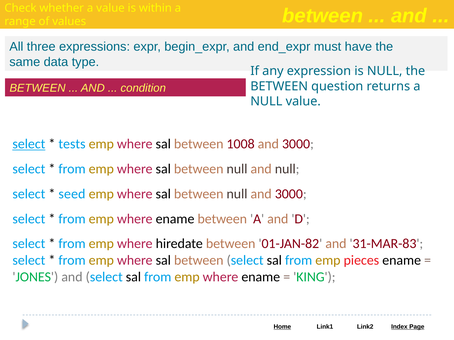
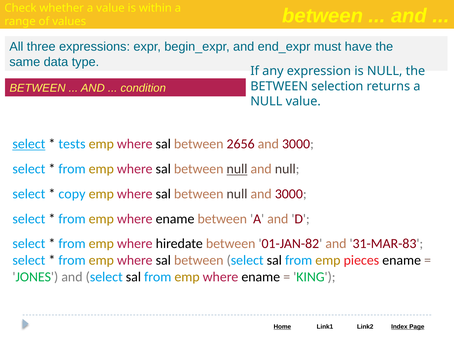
question: question -> selection (337, 86)
1008: 1008 -> 2656 (241, 144)
null underline: none -> present (237, 169)
seed: seed -> copy (72, 194)
